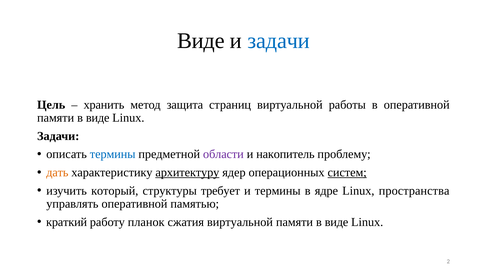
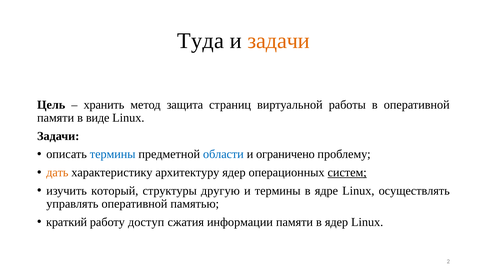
Виде: Виде -> Туда (201, 41)
задачи colour: blue -> orange (279, 41)
области colour: purple -> blue (223, 154)
накопитель: накопитель -> ограничено (285, 154)
архитектуру underline: present -> none (187, 172)
требует: требует -> другую (220, 191)
пространства: пространства -> осуществлять (414, 191)
планок: планок -> доступ (146, 222)
сжатия виртуальной: виртуальной -> информации (240, 222)
виде: виде -> ядер (336, 222)
